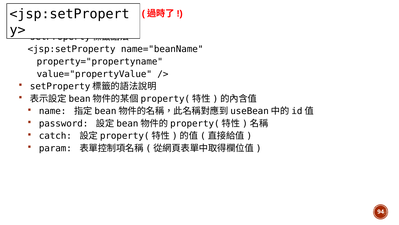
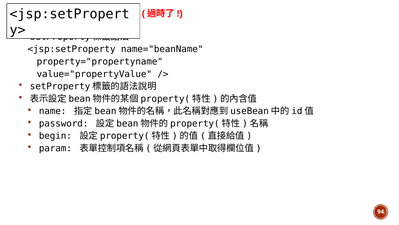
catch: catch -> begin (55, 136)
